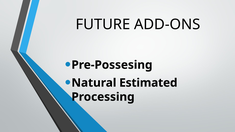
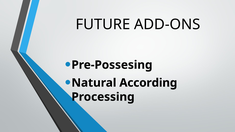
Estimated: Estimated -> According (148, 83)
